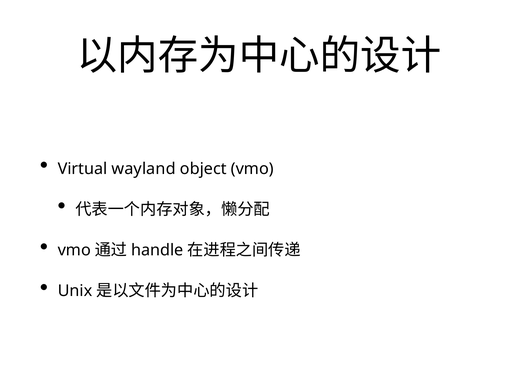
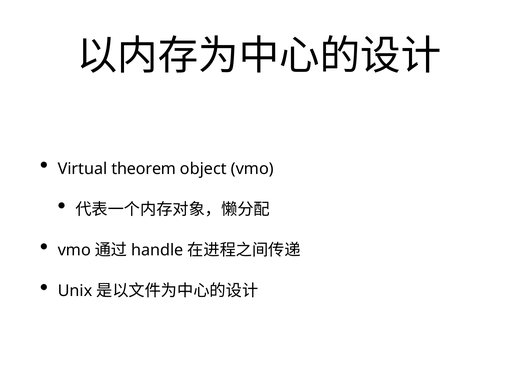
wayland: wayland -> theorem (144, 169)
